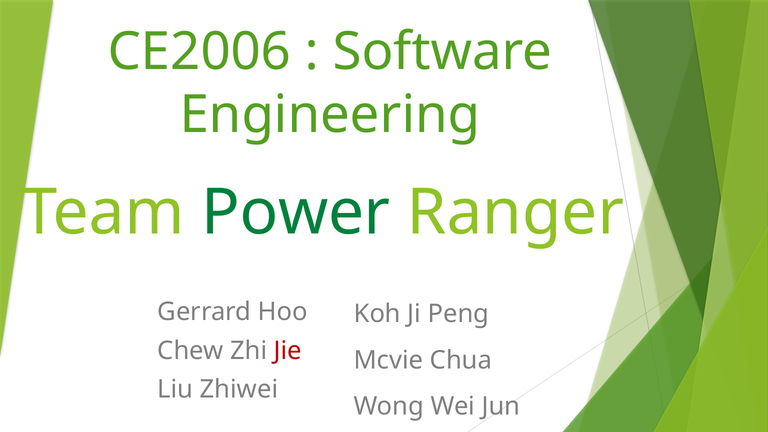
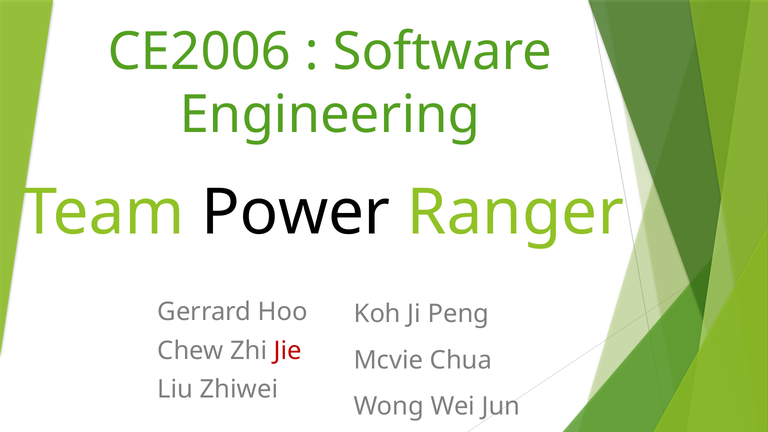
Power colour: green -> black (296, 212)
